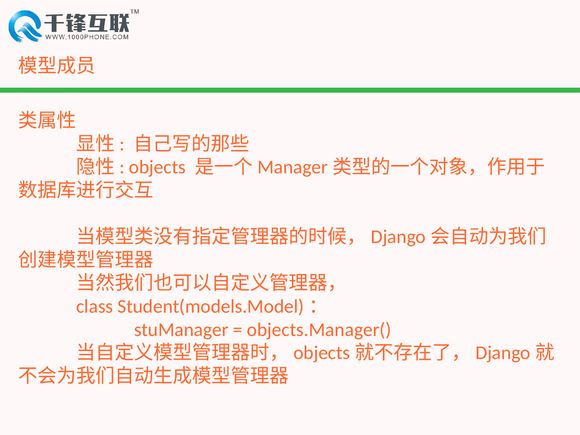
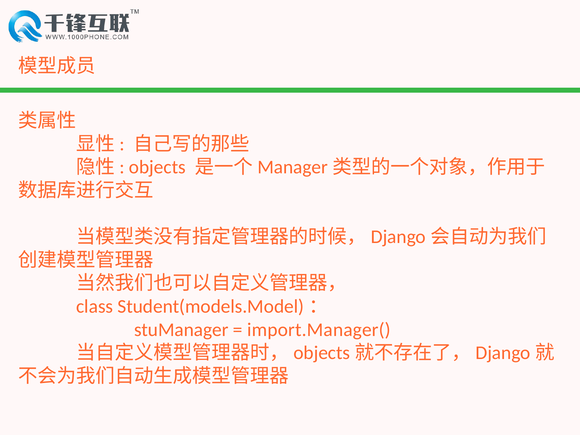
objects.Manager(: objects.Manager( -> import.Manager( (319, 330)
